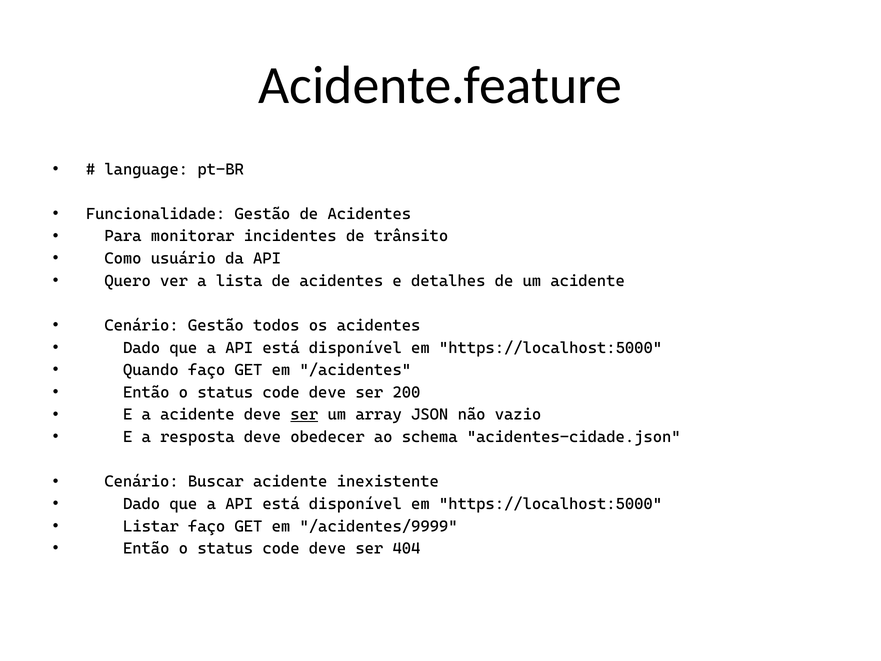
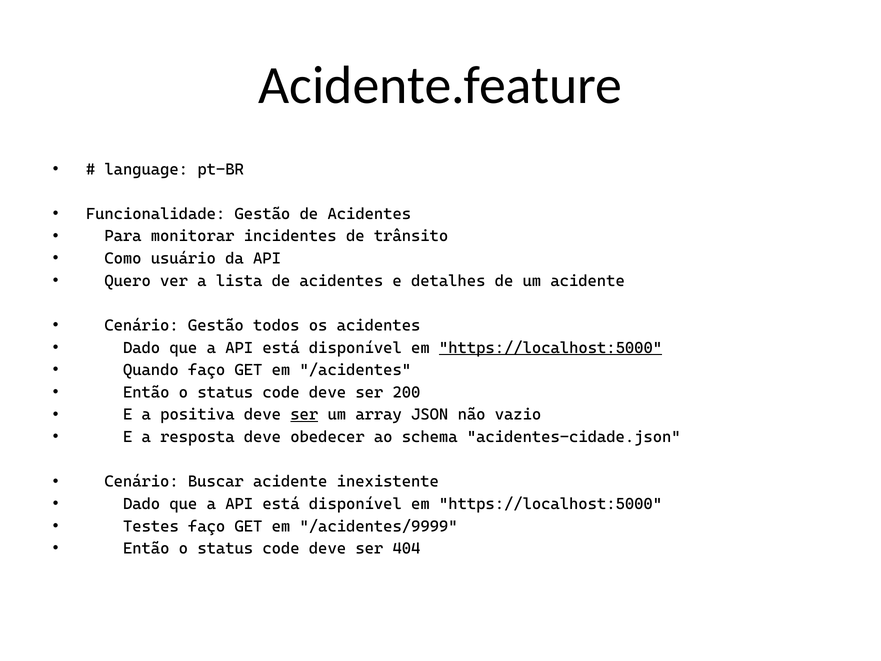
https://localhost:5000 underline: none -> present (551, 348)
a acidente: acidente -> positiva (197, 415)
Listar: Listar -> Testes (151, 526)
